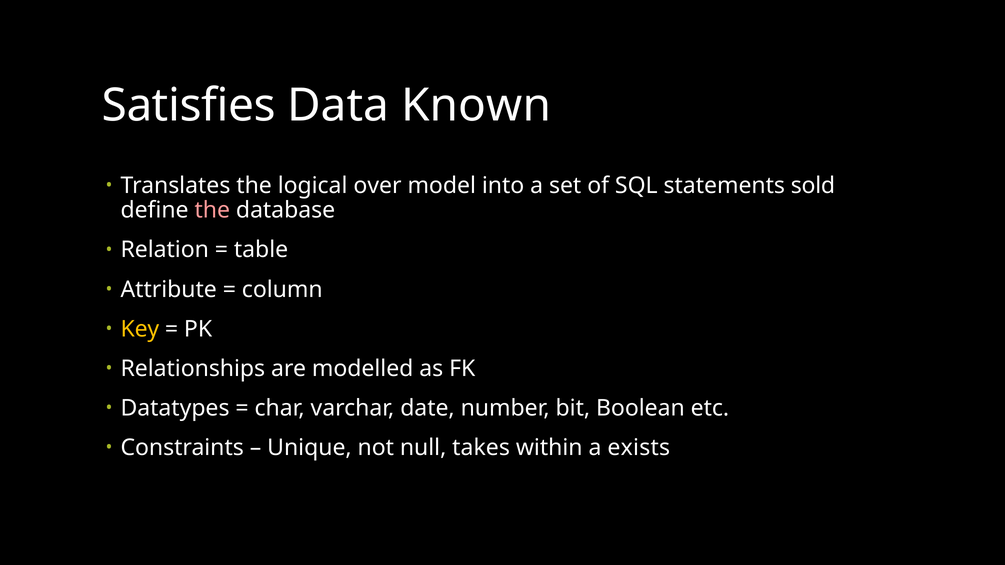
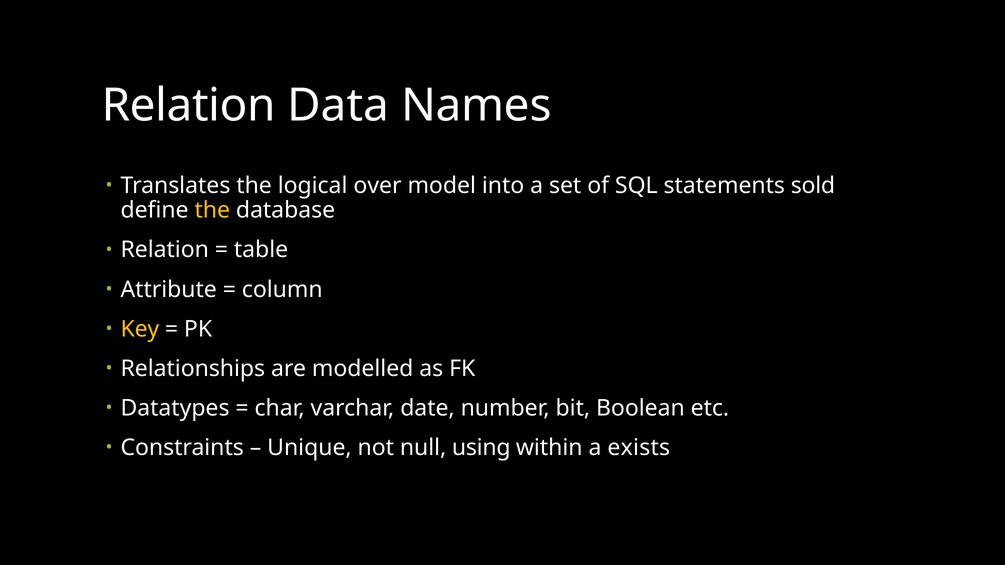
Satisfies: Satisfies -> Relation (189, 106)
Known: Known -> Names (476, 106)
the colour: pink -> yellow (212, 211)
takes: takes -> using (481, 448)
